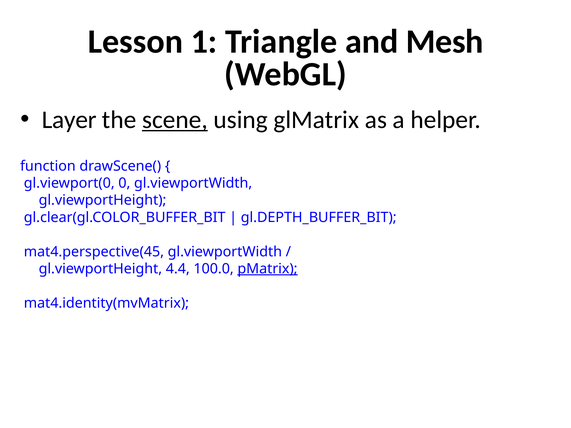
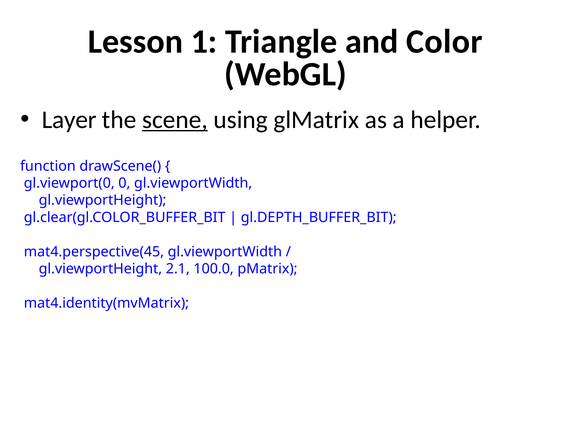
Mesh: Mesh -> Color (444, 42)
4.4: 4.4 -> 2.1 (178, 269)
pMatrix underline: present -> none (268, 269)
